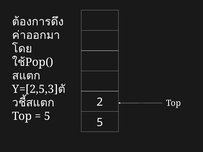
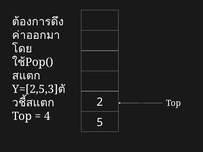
5: 5 -> 4 (47, 116)
